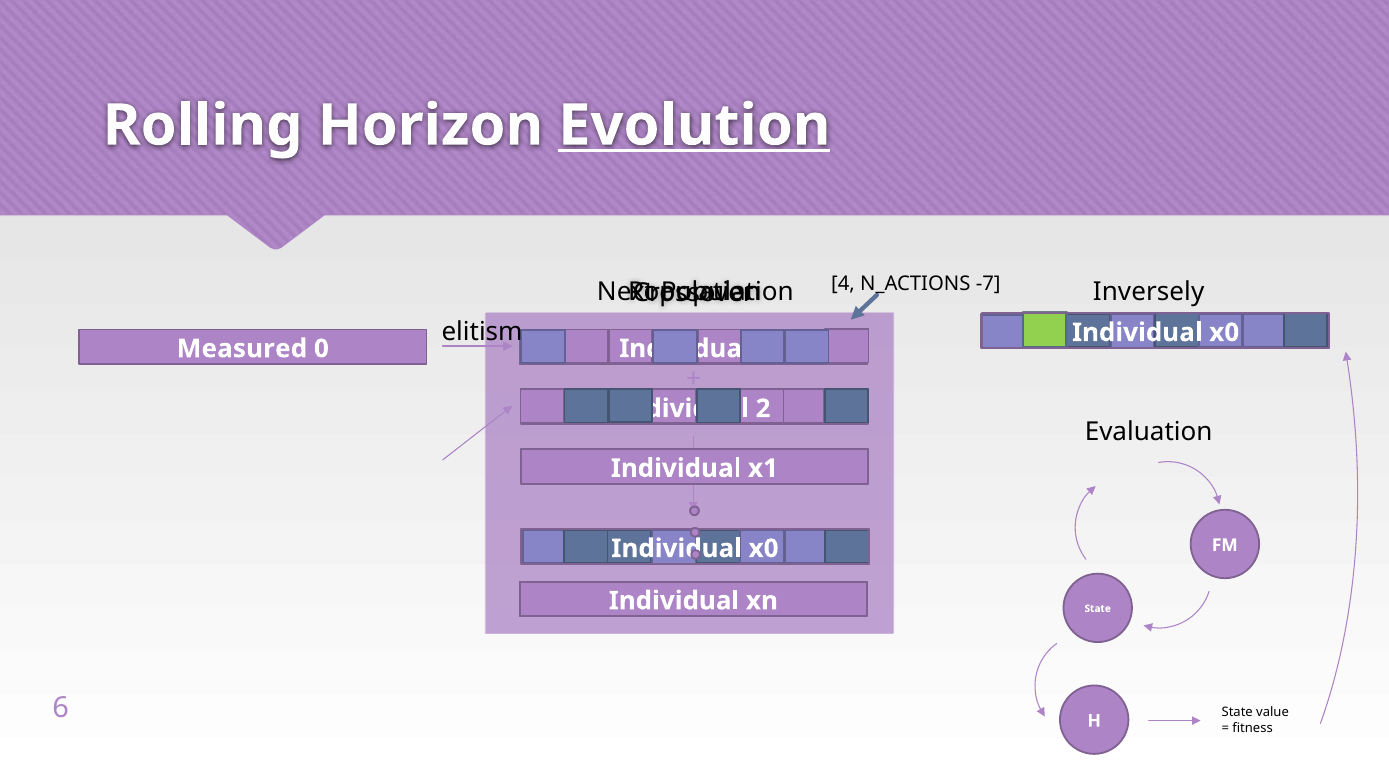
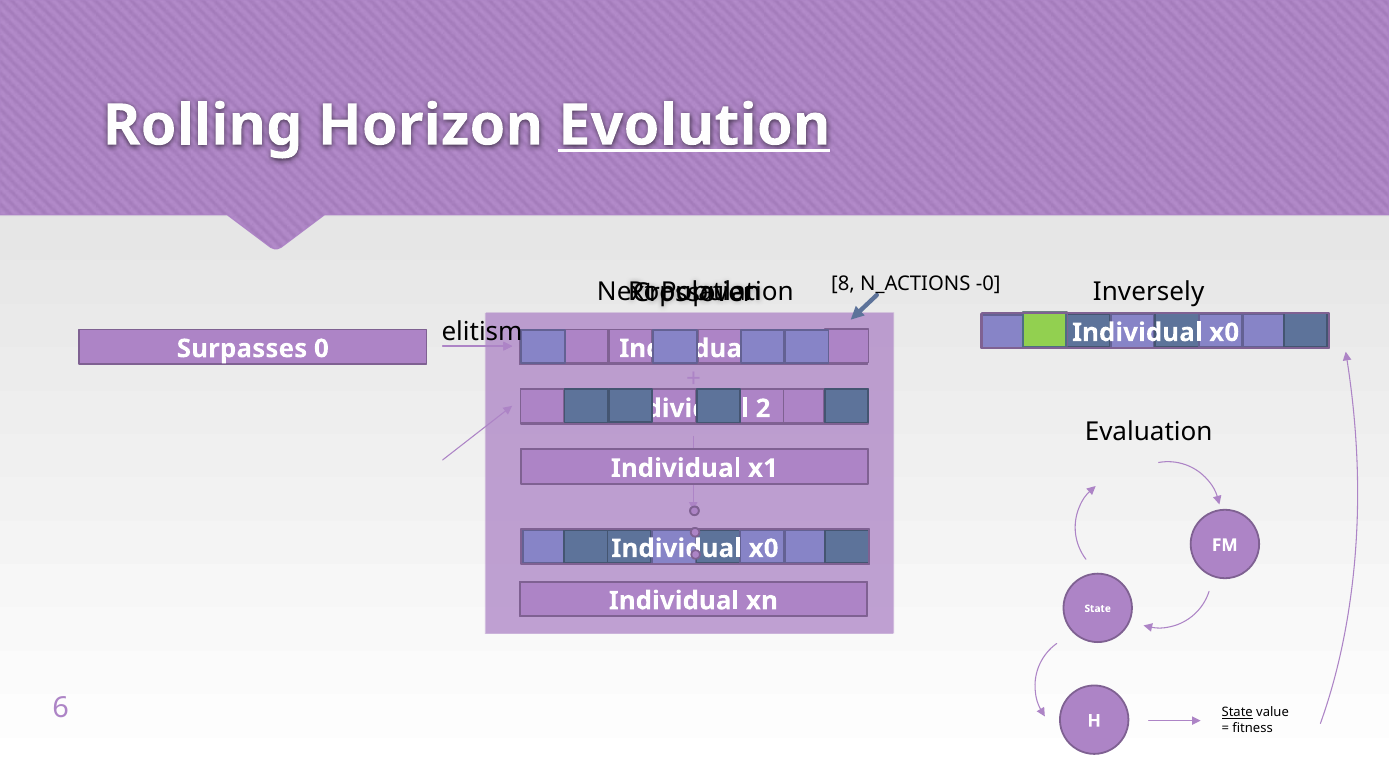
4: 4 -> 8 (843, 284)
-7: -7 -> -0 (988, 284)
Measured: Measured -> Surpasses (242, 349)
State underline: none -> present (1237, 713)
